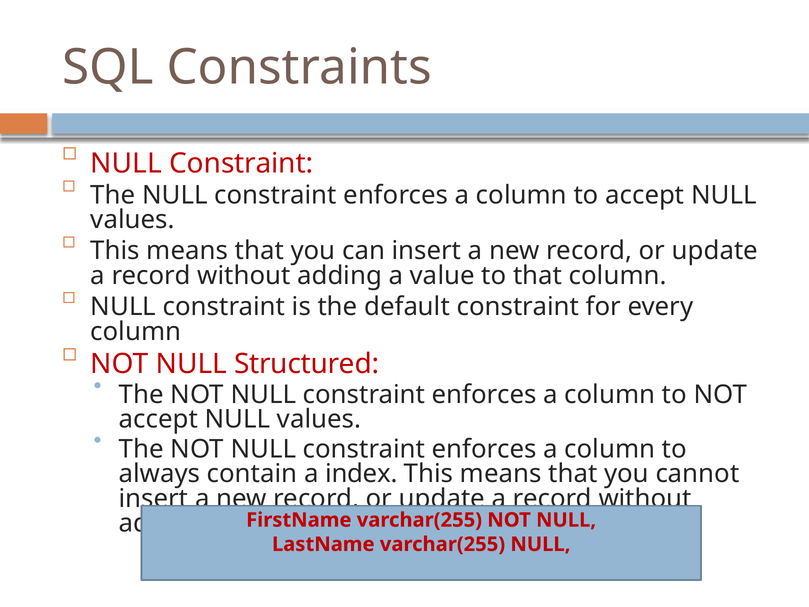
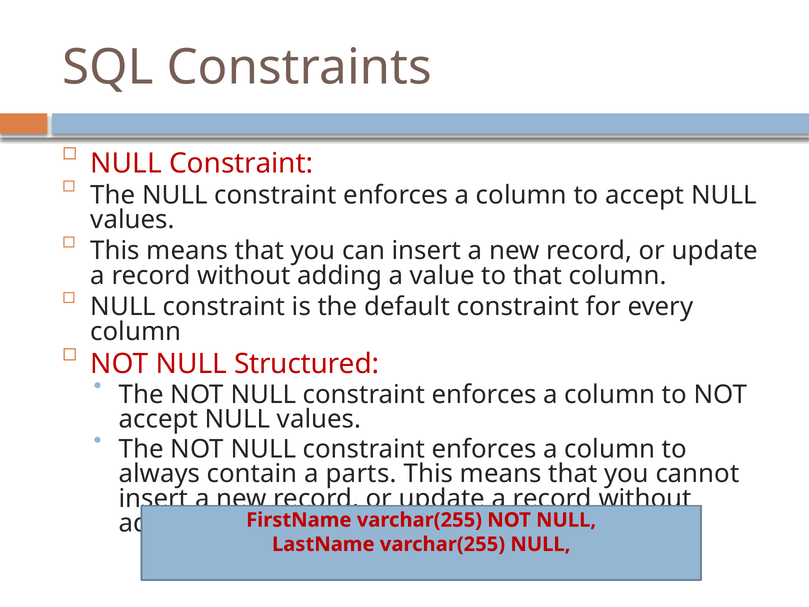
index: index -> parts (361, 474)
